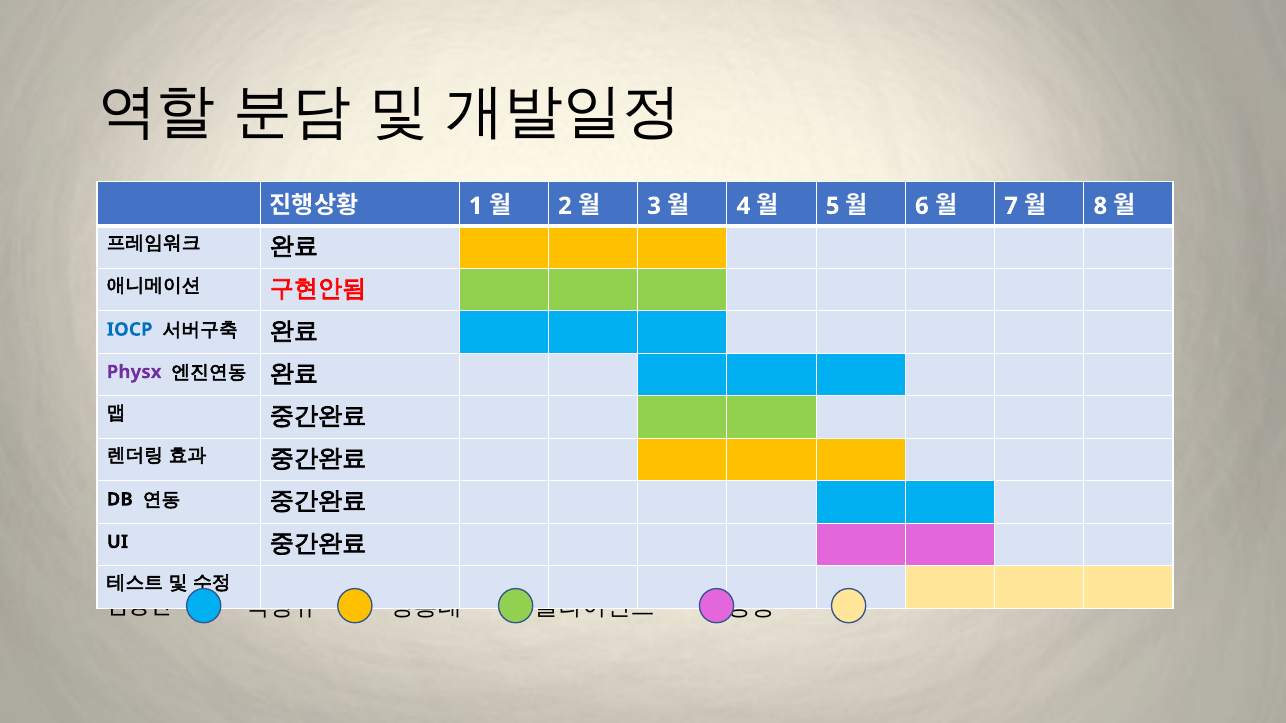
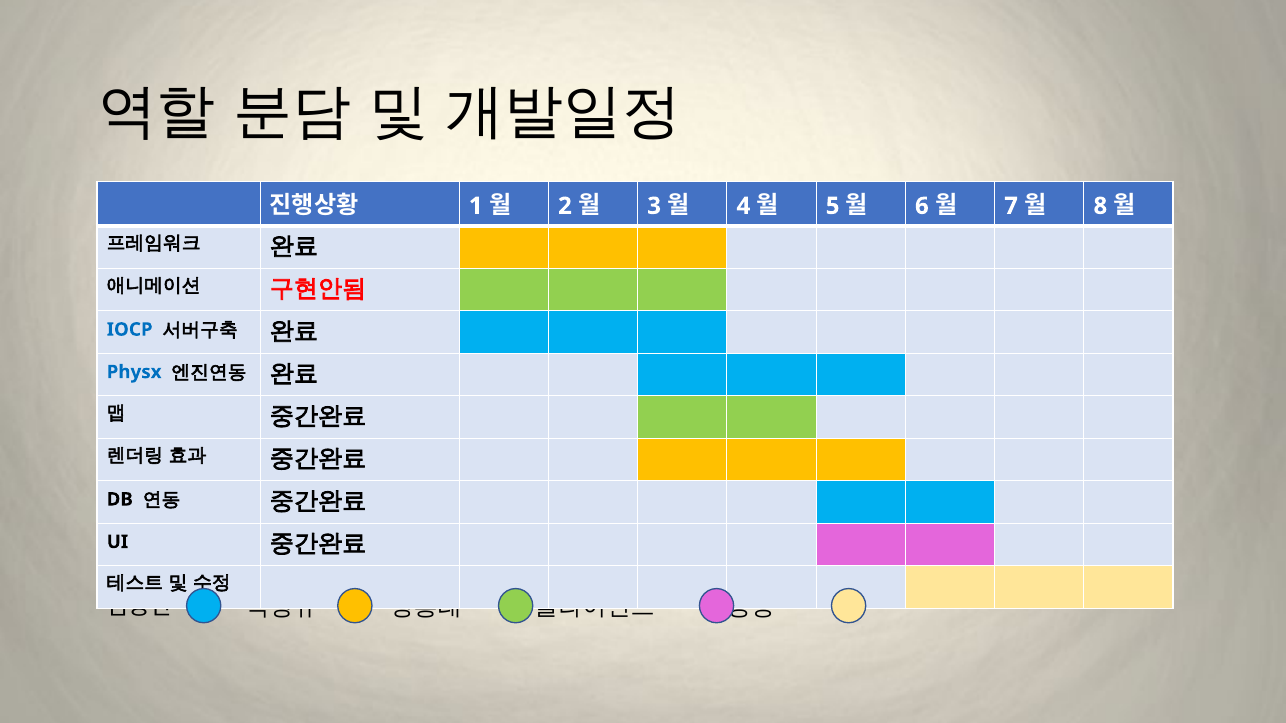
Physx colour: purple -> blue (134, 372)
